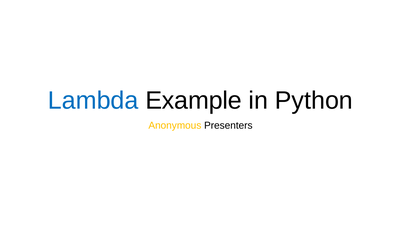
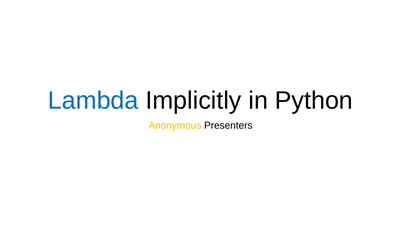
Example: Example -> Implicitly (193, 100)
